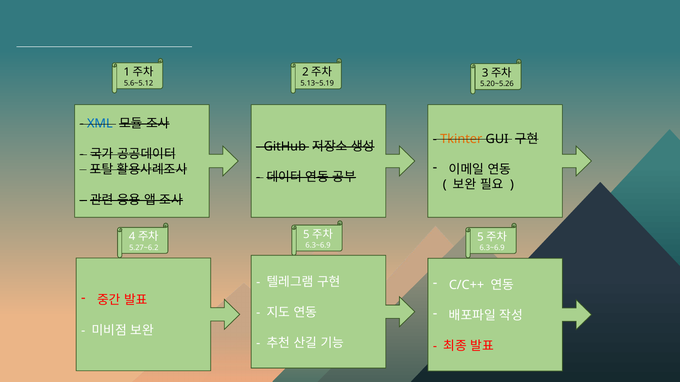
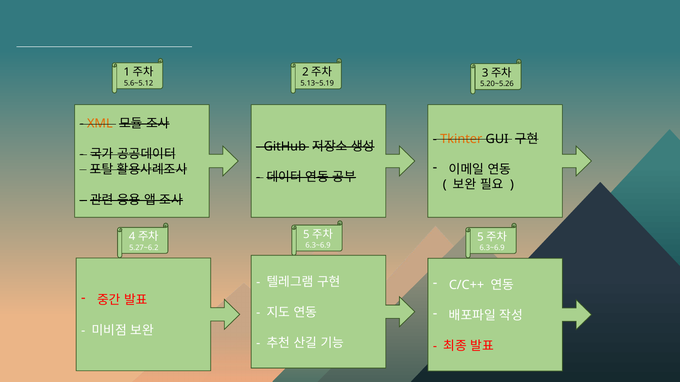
XML colour: blue -> orange (100, 124)
